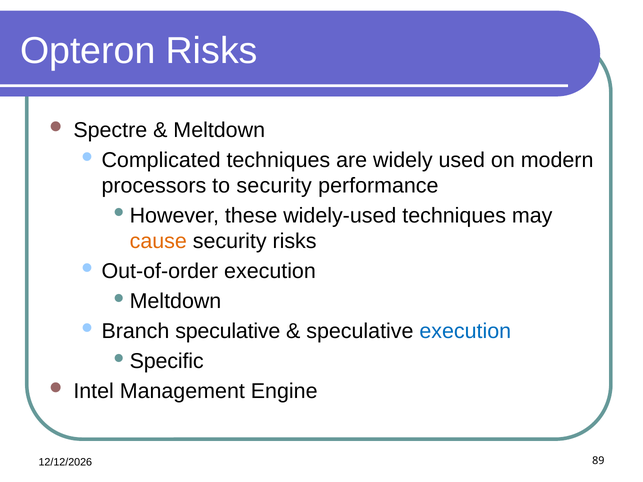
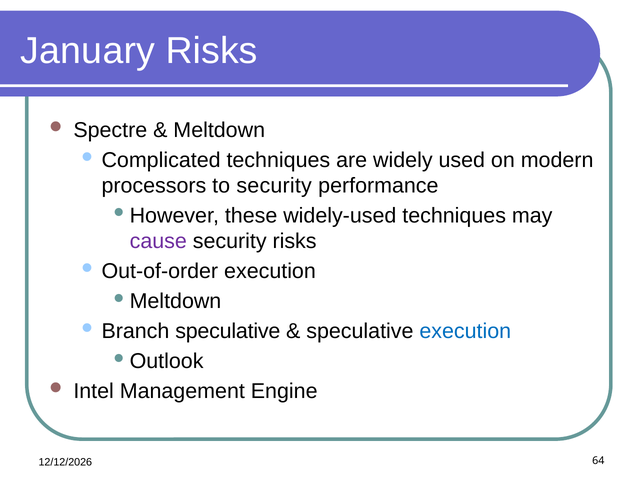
Opteron: Opteron -> January (88, 51)
cause colour: orange -> purple (158, 242)
Specific: Specific -> Outlook (167, 362)
89: 89 -> 64 (598, 461)
